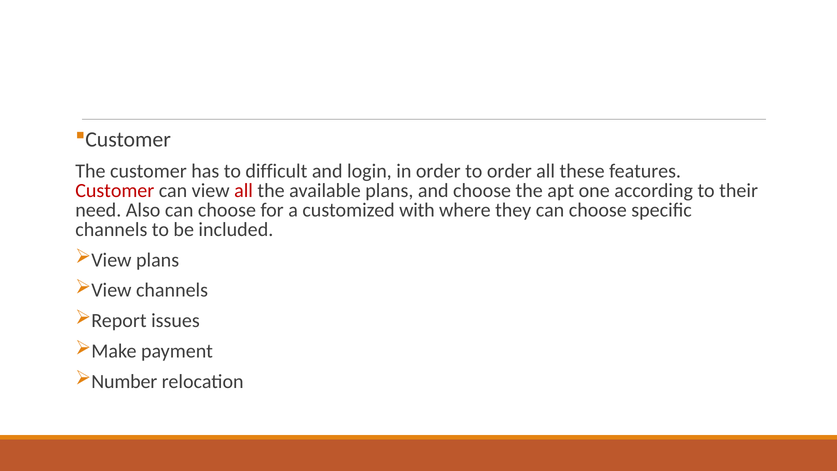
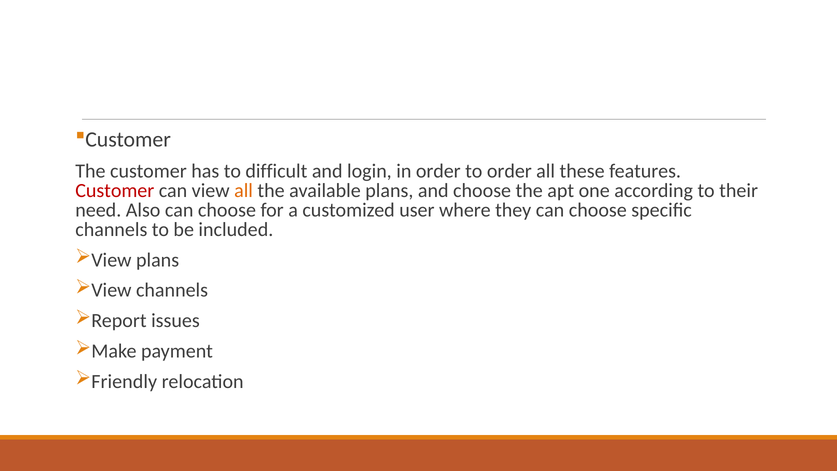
all colour: red -> orange (244, 190)
with: with -> user (417, 210)
Number: Number -> Friendly (124, 381)
